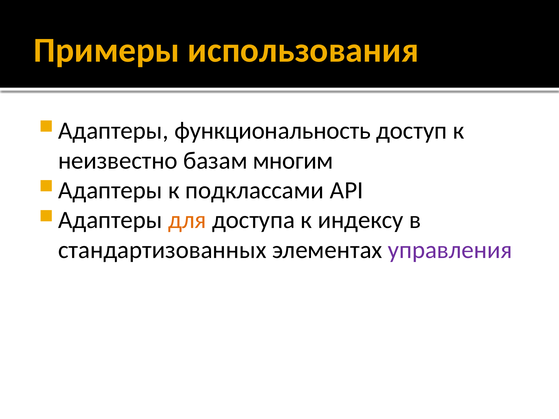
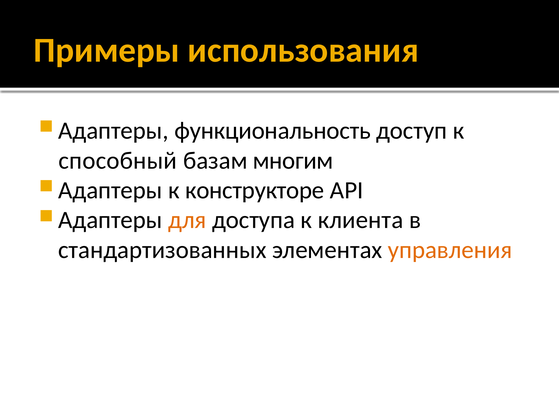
неизвестно: неизвестно -> способный (118, 161)
подклассами: подклассами -> конструкторе (255, 190)
индексу: индексу -> клиента (361, 220)
управления colour: purple -> orange (450, 250)
